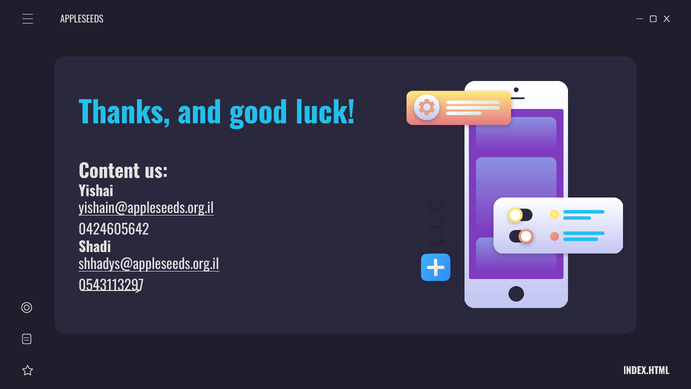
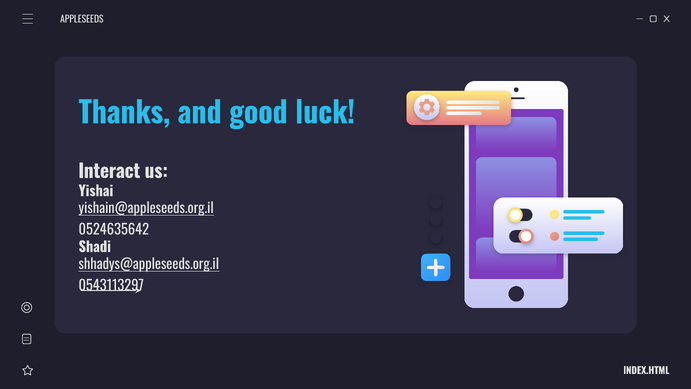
Content: Content -> Interact (109, 171)
0424605642: 0424605642 -> 0524635642 (114, 230)
